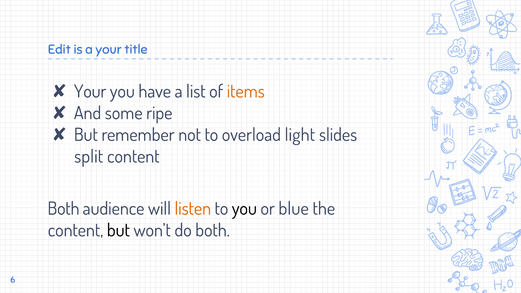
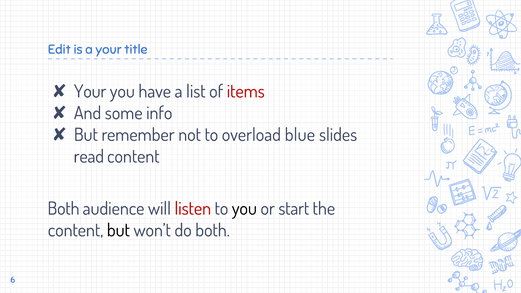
items colour: orange -> red (246, 92)
ripe: ripe -> info (159, 113)
light: light -> blue (300, 135)
split: split -> read (89, 157)
listen colour: orange -> red (193, 209)
blue: blue -> start (294, 209)
